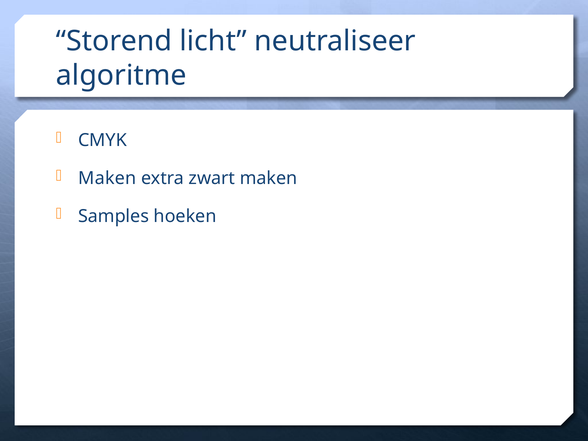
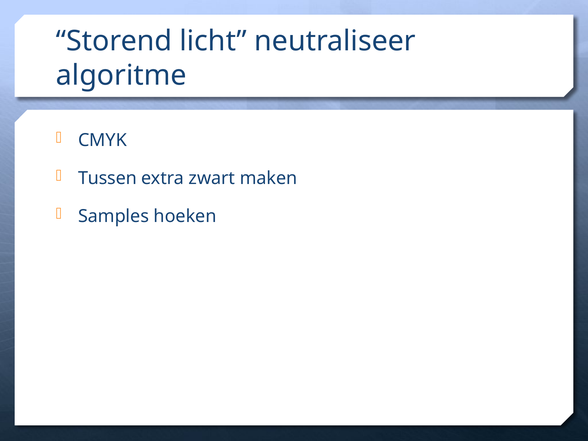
Maken: Maken -> Tussen (107, 178)
